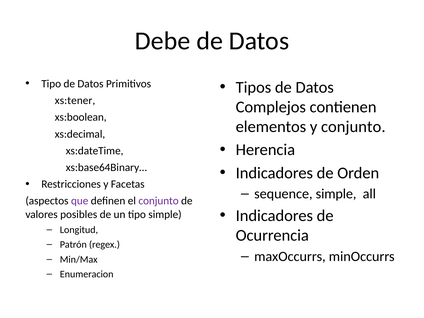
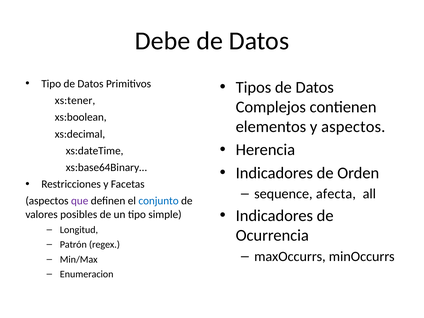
y conjunto: conjunto -> aspectos (353, 127)
sequence simple: simple -> afecta (336, 194)
conjunto colour: purple -> blue (159, 201)
